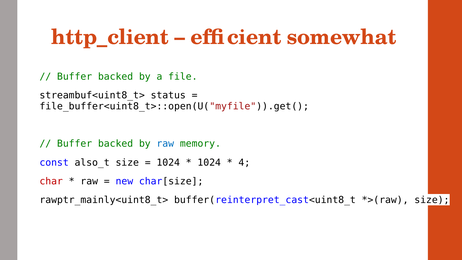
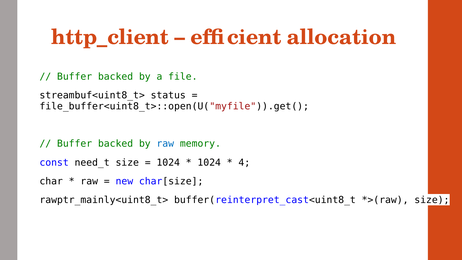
somewhat: somewhat -> allocation (342, 37)
also_t: also_t -> need_t (92, 162)
char colour: red -> black (51, 181)
